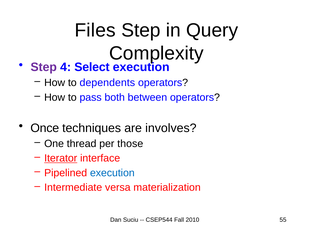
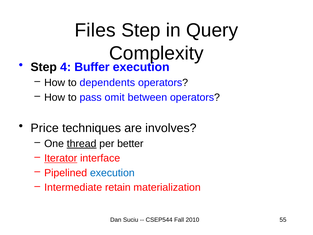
Step colour: purple -> black (44, 67)
Select: Select -> Buffer (92, 67)
both: both -> omit (115, 97)
Once: Once -> Price (45, 128)
thread underline: none -> present (82, 144)
those: those -> better (130, 144)
versa: versa -> retain (118, 187)
